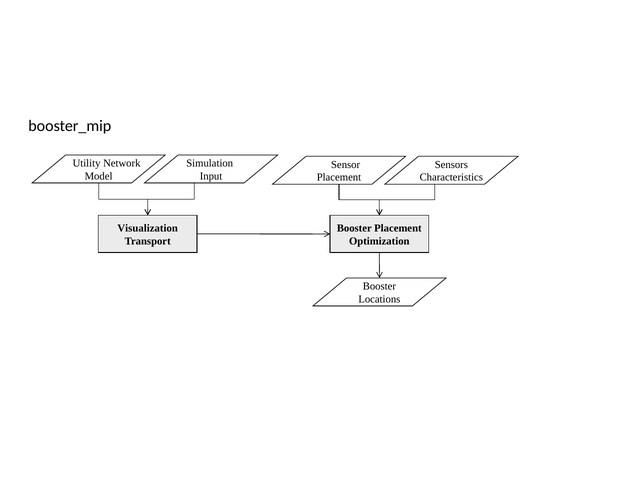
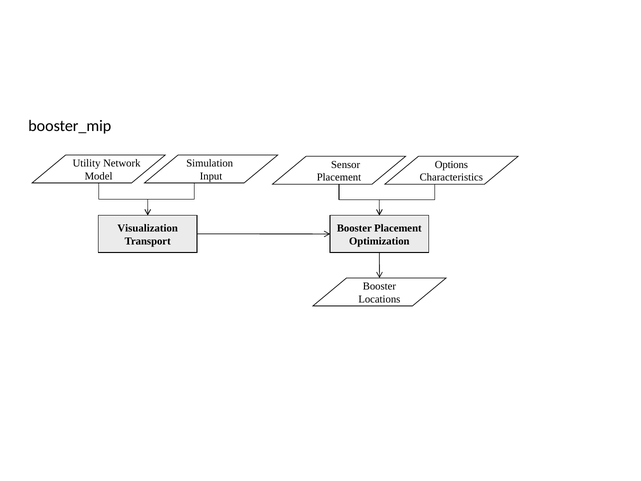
Sensors: Sensors -> Options (451, 165)
